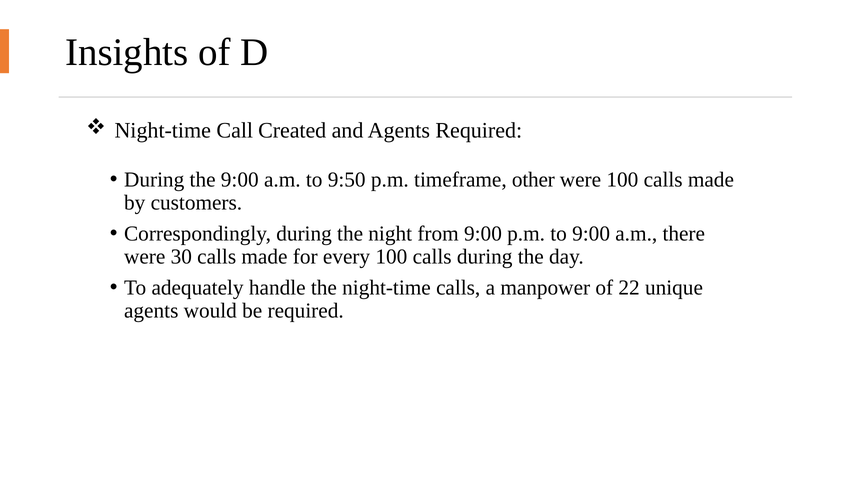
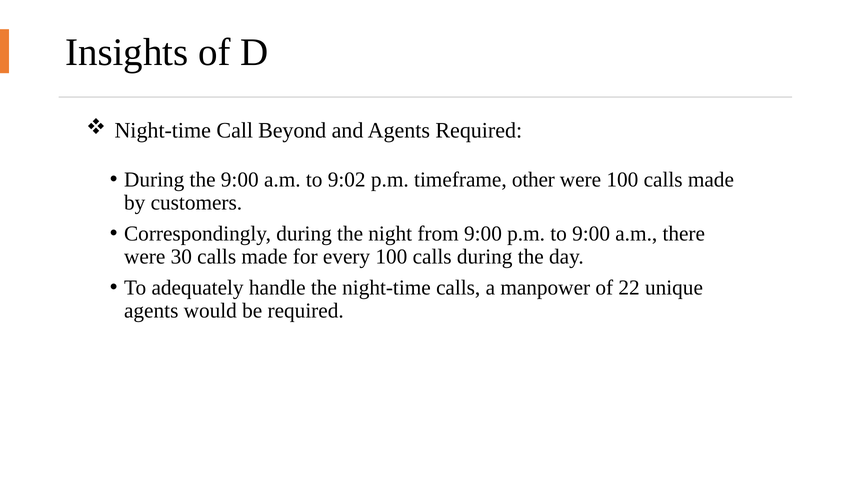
Created: Created -> Beyond (292, 130)
9:50: 9:50 -> 9:02 (347, 179)
